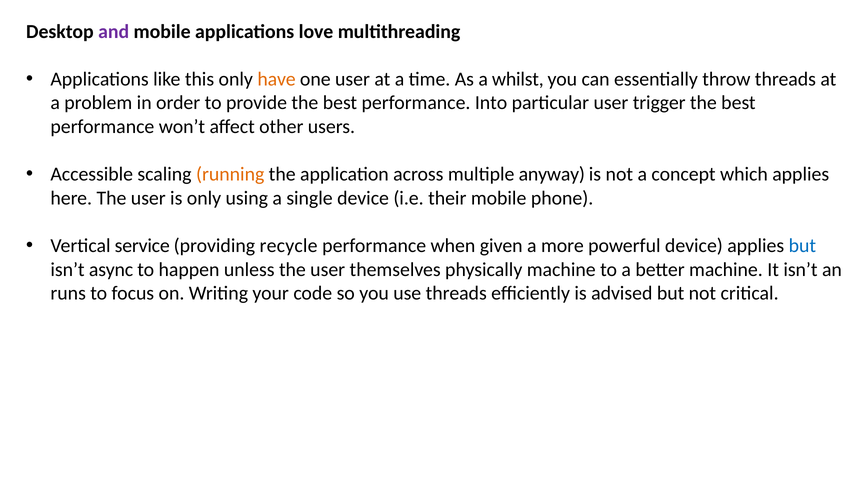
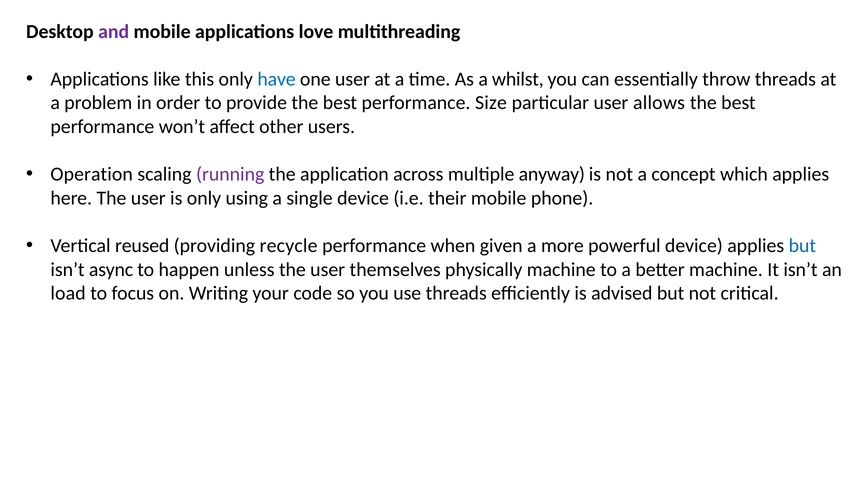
have colour: orange -> blue (277, 79)
Into: Into -> Size (491, 103)
trigger: trigger -> allows (659, 103)
Accessible: Accessible -> Operation (92, 174)
running colour: orange -> purple (230, 174)
service: service -> reused (142, 246)
runs: runs -> load (68, 293)
